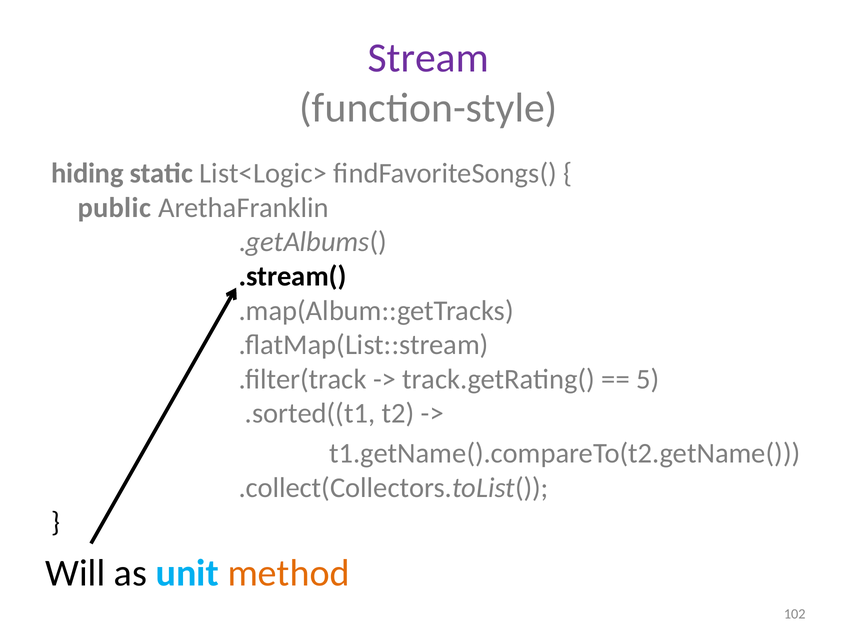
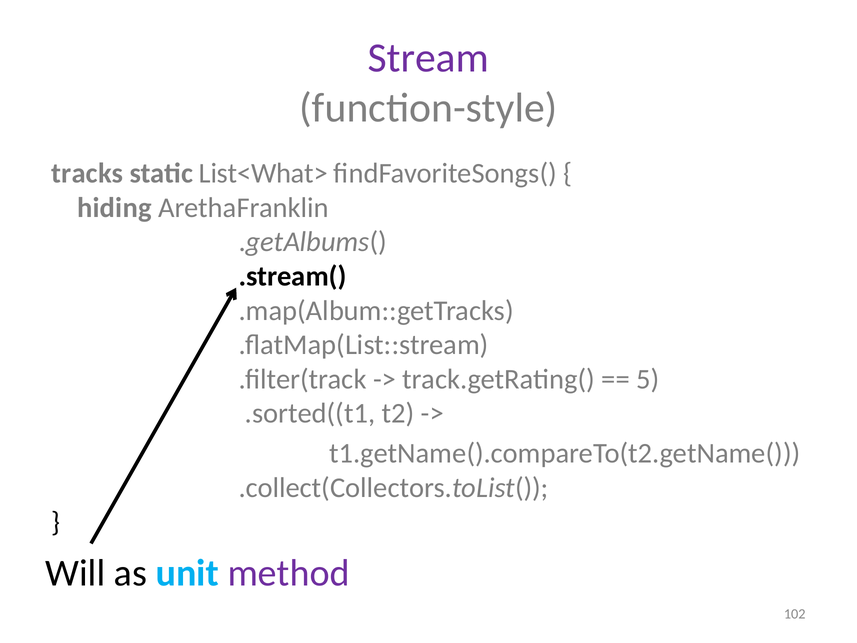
hiding: hiding -> tracks (87, 173)
List<Logic>: List<Logic> -> List<What> (263, 173)
public: public -> hiding (114, 208)
method colour: orange -> purple (289, 573)
